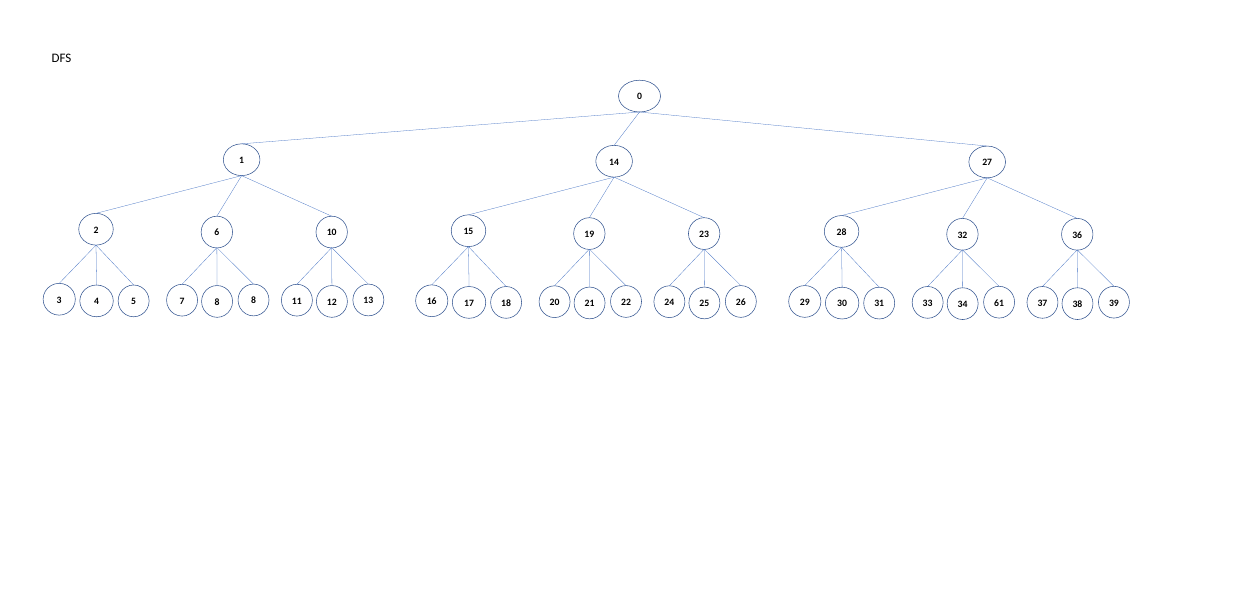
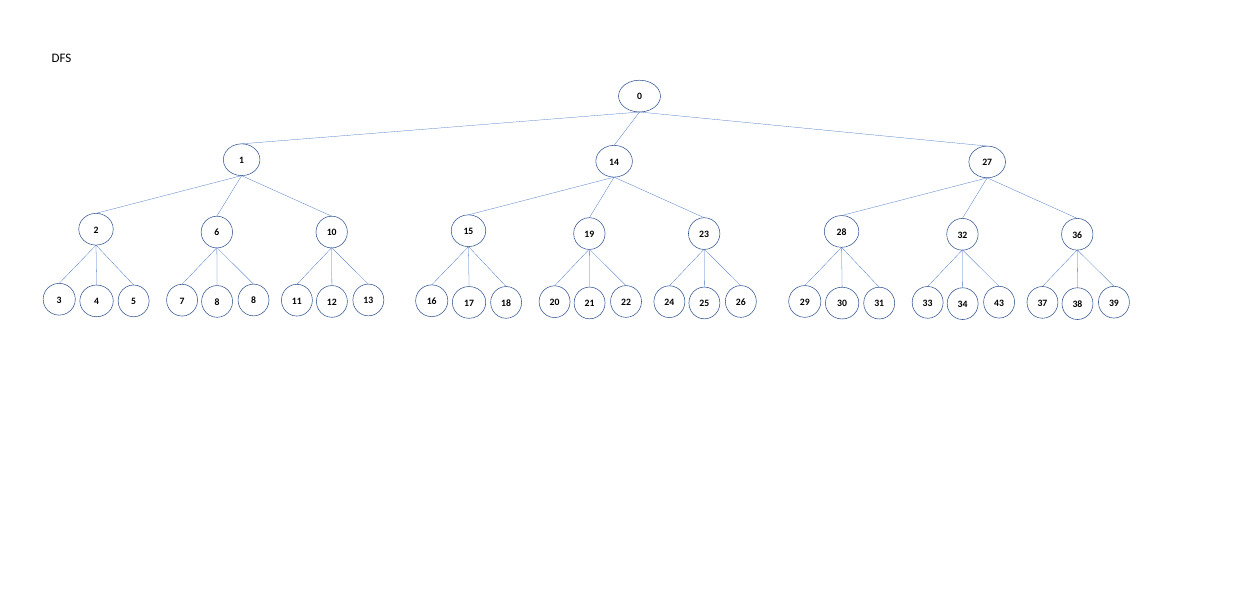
61: 61 -> 43 (999, 303)
